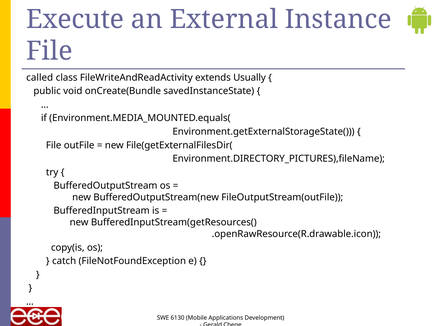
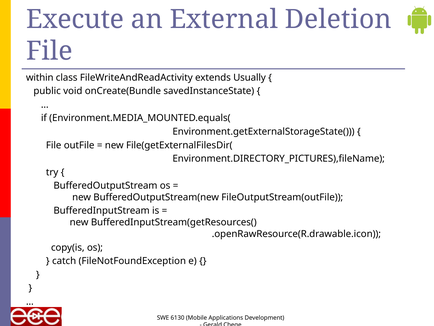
Instance: Instance -> Deletion (338, 19)
called: called -> within (40, 77)
